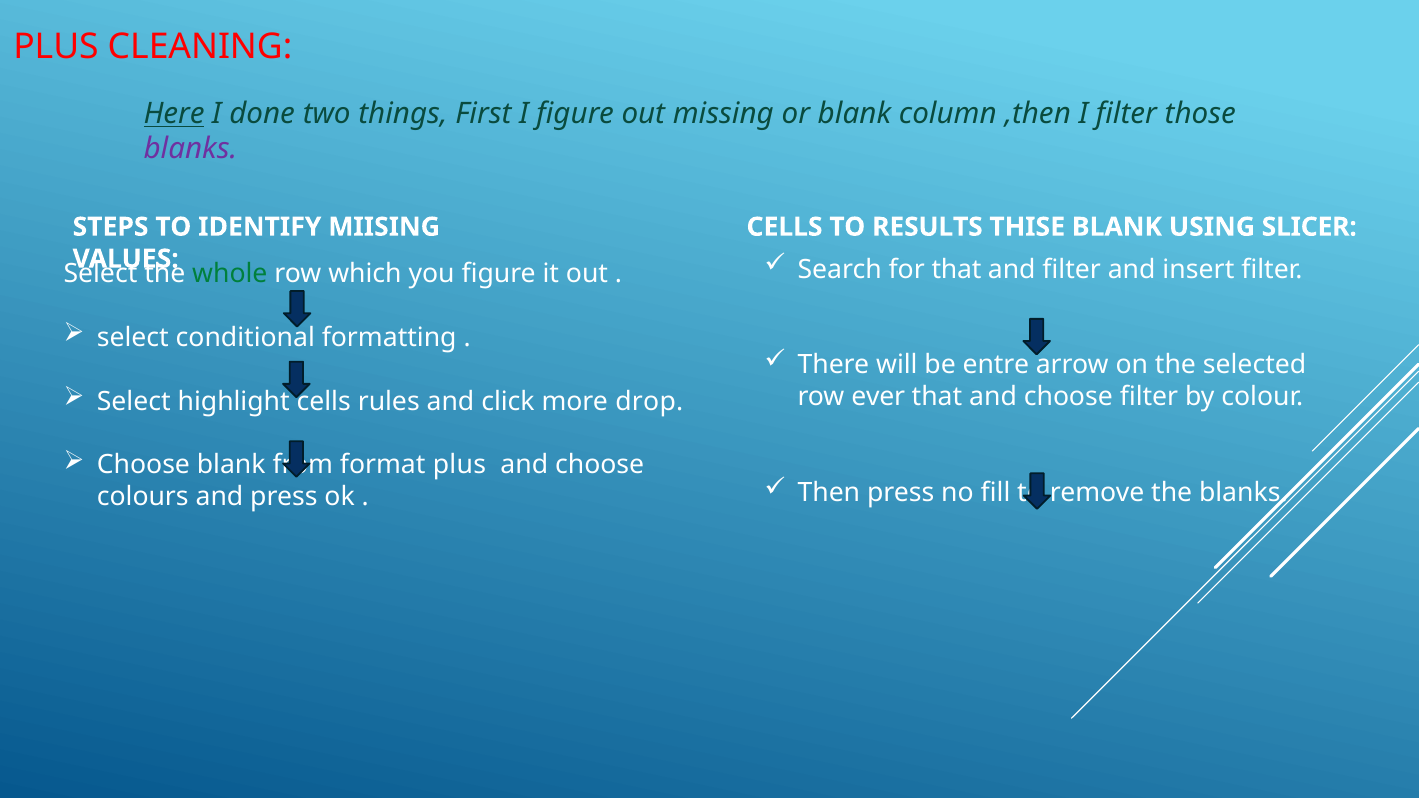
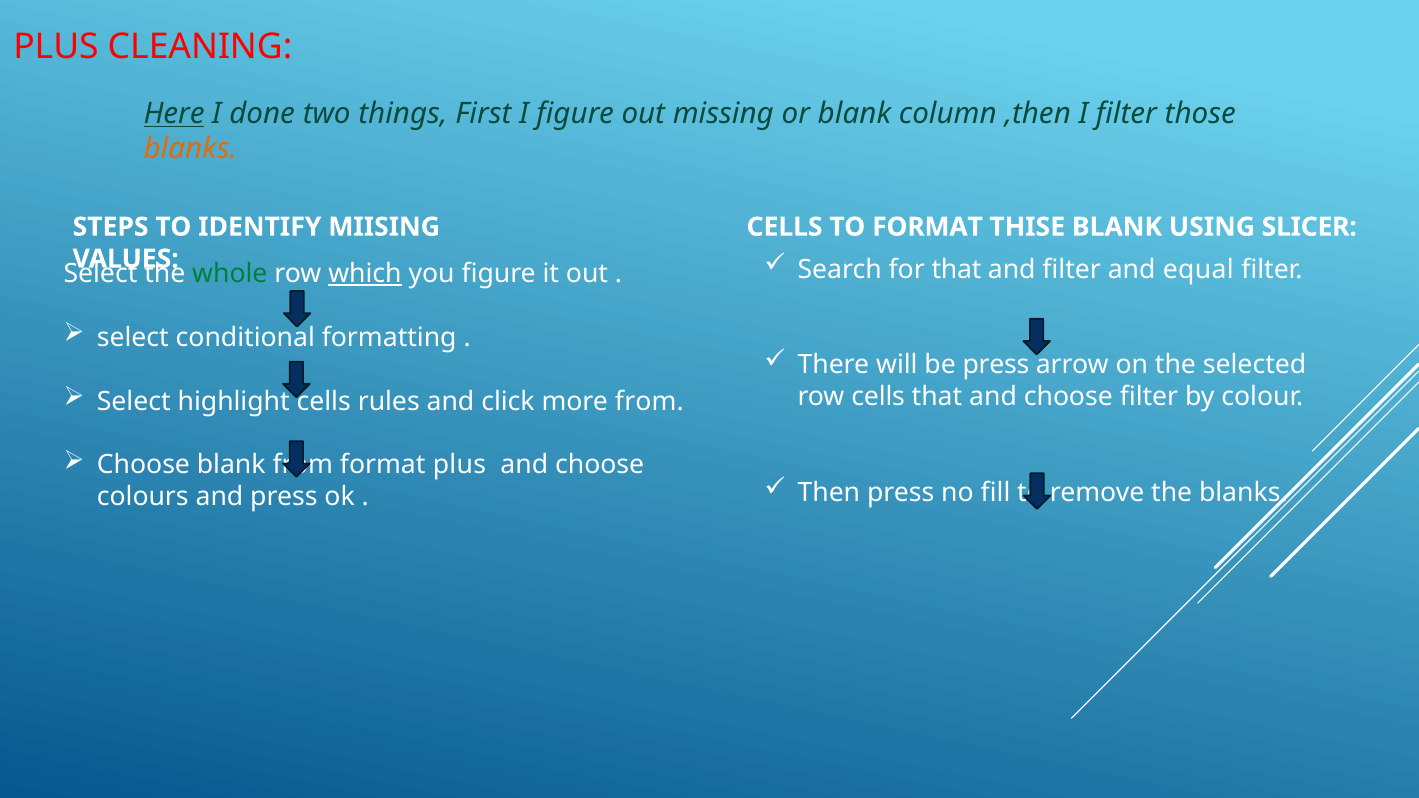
blanks colour: purple -> orange (190, 149)
TO RESULTS: RESULTS -> FORMAT (927, 227)
insert: insert -> equal (1198, 269)
which underline: none -> present (365, 274)
be entre: entre -> press (996, 365)
more drop: drop -> from (649, 401)
row ever: ever -> cells (878, 397)
